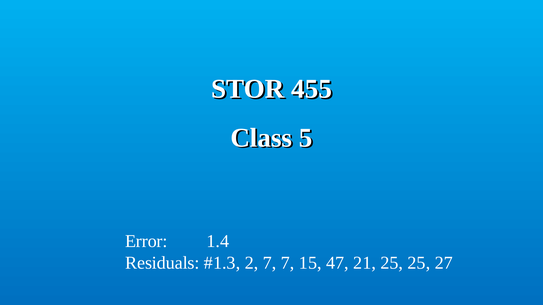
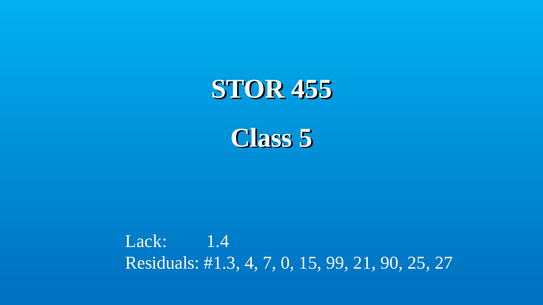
Error: Error -> Lack (146, 242)
2: 2 -> 4 (251, 263)
7 7: 7 -> 0 (288, 263)
47: 47 -> 99 (337, 263)
21 25: 25 -> 90 (392, 263)
